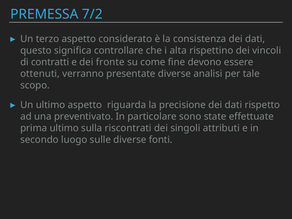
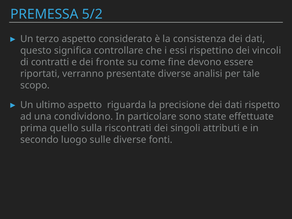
7/2: 7/2 -> 5/2 (92, 14)
alta: alta -> essi (178, 50)
ottenuti: ottenuti -> riportati (40, 74)
preventivato: preventivato -> condividono (84, 117)
prima ultimo: ultimo -> quello (64, 128)
